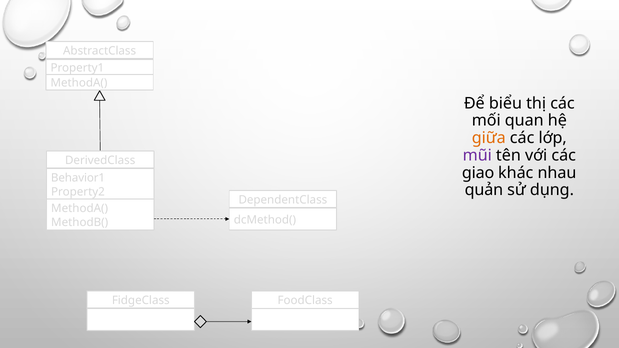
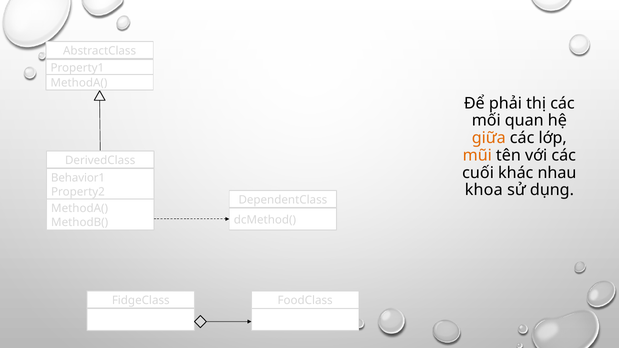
biểu: biểu -> phải (505, 103)
mũi colour: purple -> orange (477, 155)
giao: giao -> cuối (478, 173)
quản: quản -> khoa (484, 190)
